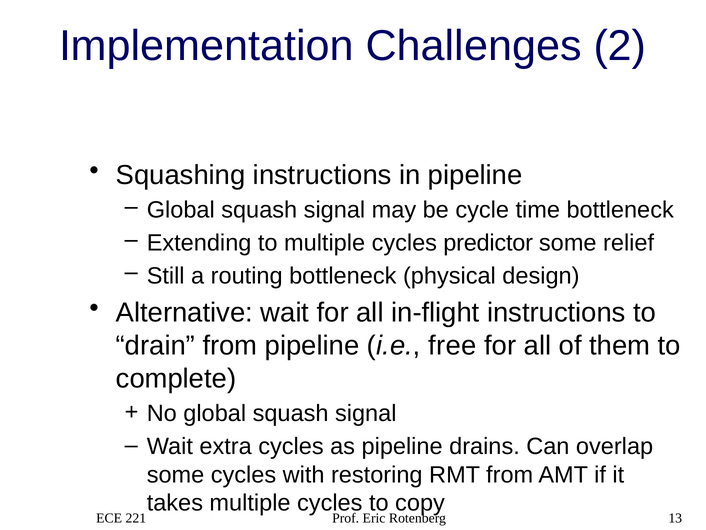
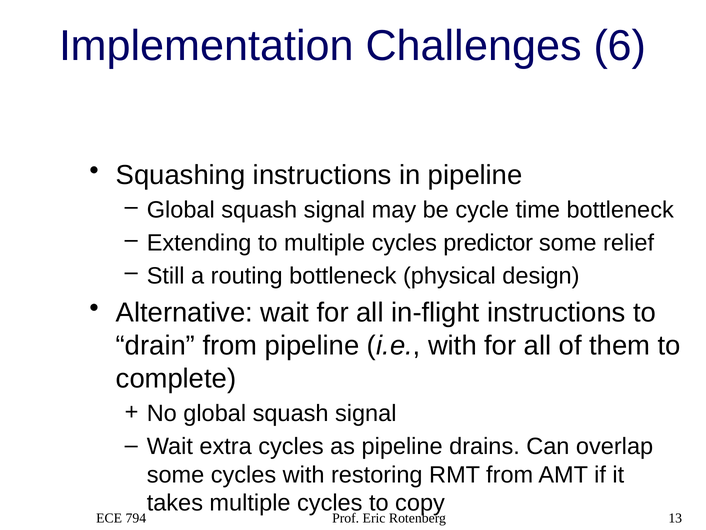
2: 2 -> 6 (620, 46)
i.e free: free -> with (452, 345)
221: 221 -> 794 (136, 518)
